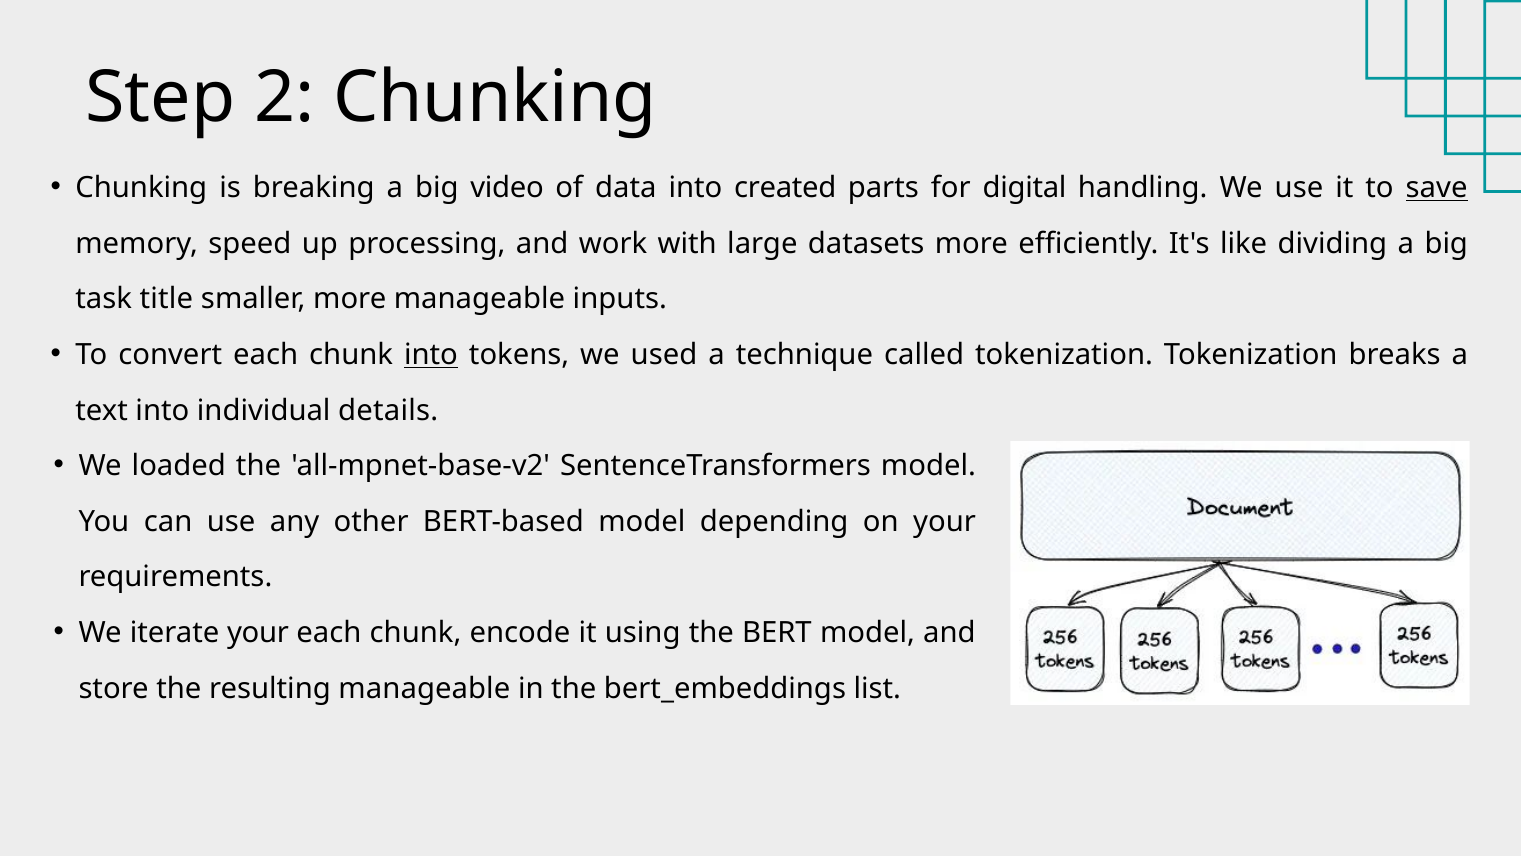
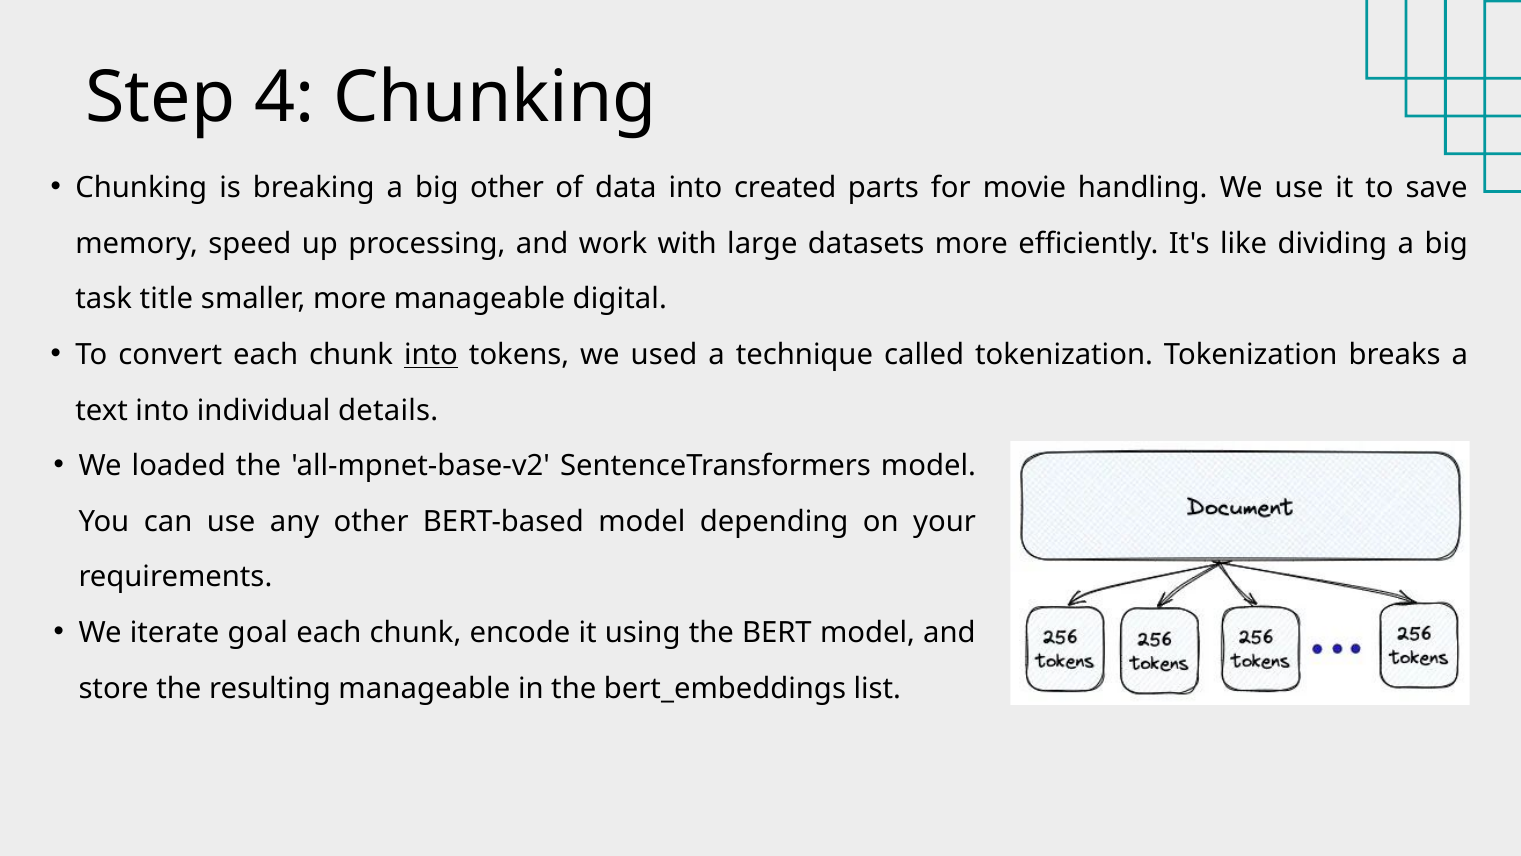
2: 2 -> 4 (284, 98)
big video: video -> other (507, 188)
digital: digital -> movie (1024, 188)
save underline: present -> none (1437, 188)
inputs: inputs -> digital (620, 299)
iterate your: your -> goal (258, 632)
